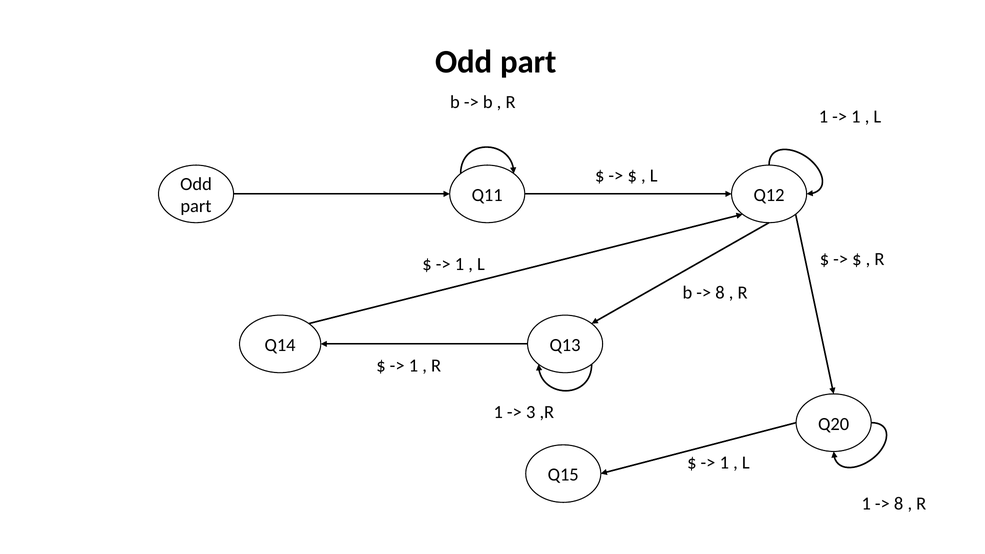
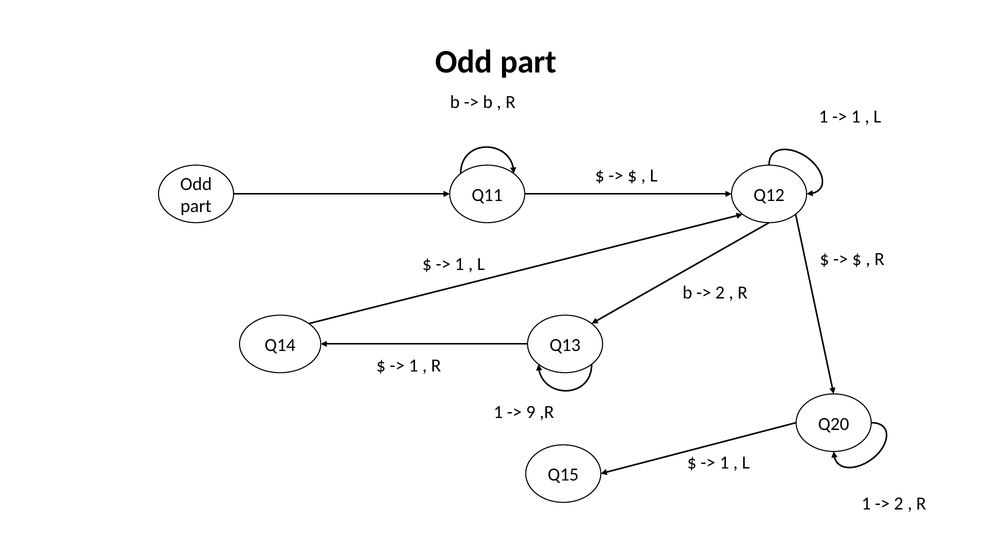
8: 8 -> 2 (720, 293)
3: 3 -> 9 (531, 412)
8: 8 -> 2 (899, 503)
